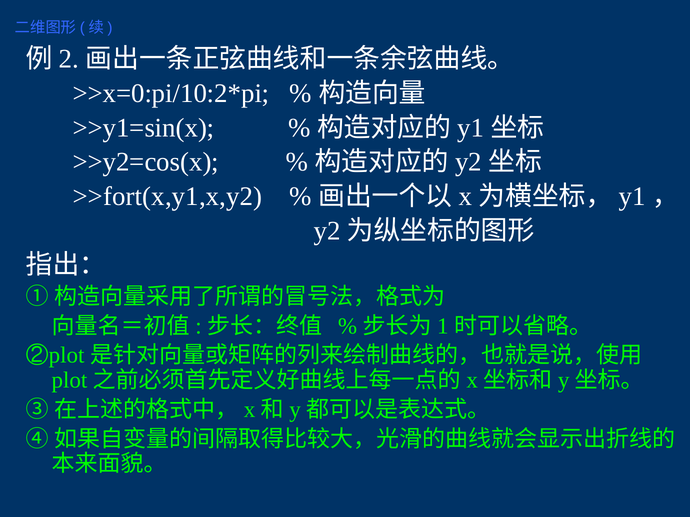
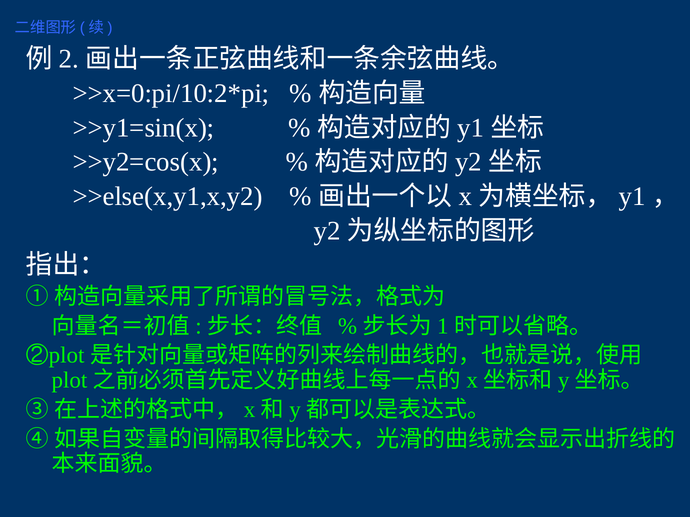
>>fort(x,y1,x,y2: >>fort(x,y1,x,y2 -> >>else(x,y1,x,y2 (168, 197)
